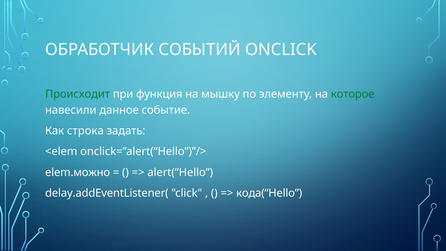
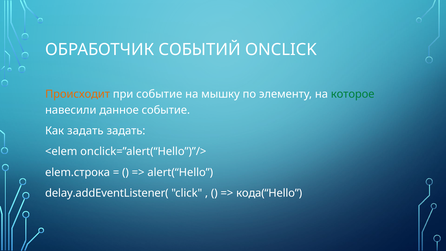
Происходит colour: green -> orange (78, 94)
при функция: функция -> событие (159, 94)
Как строка: строка -> задать (85, 131)
elem.можно: elem.можно -> elem.строка (78, 172)
